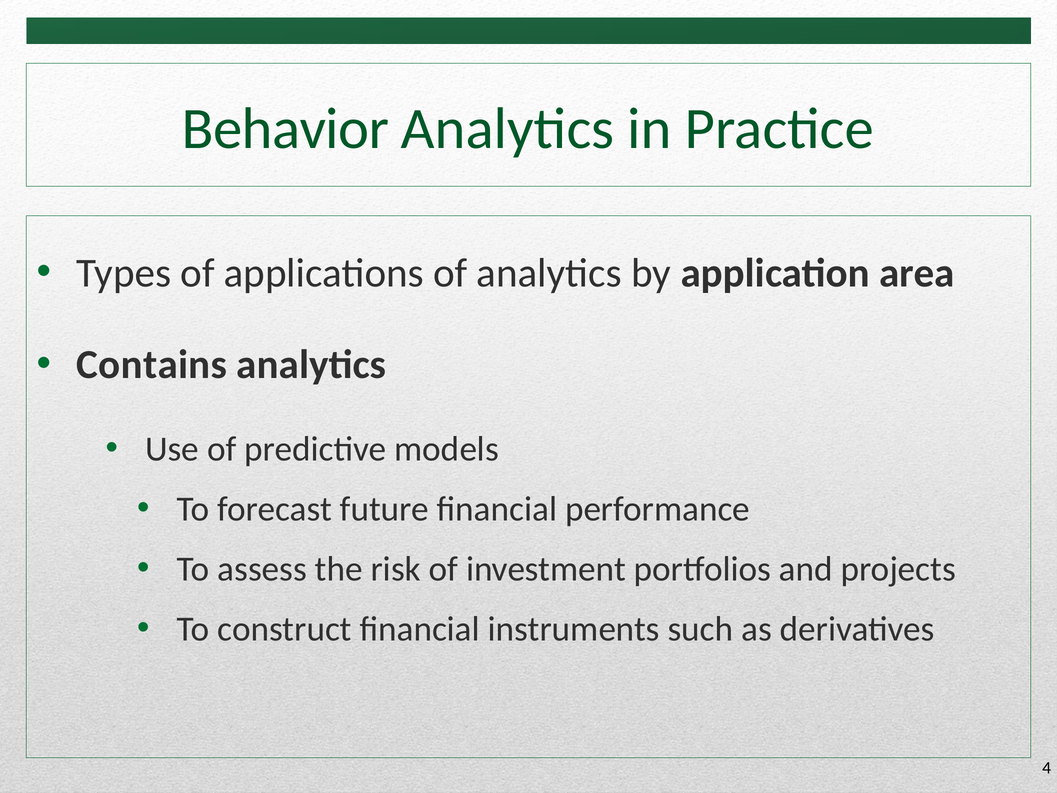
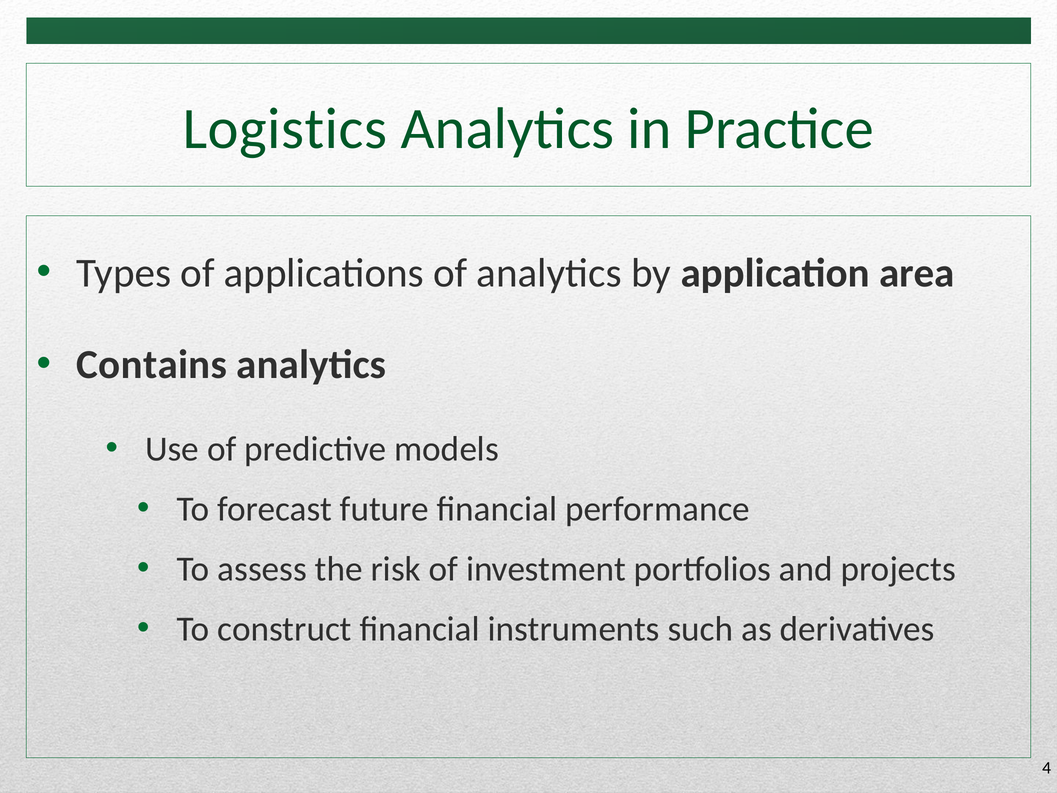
Behavior: Behavior -> Logistics (285, 129)
